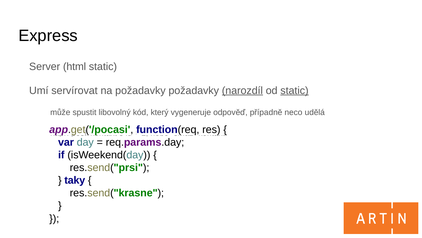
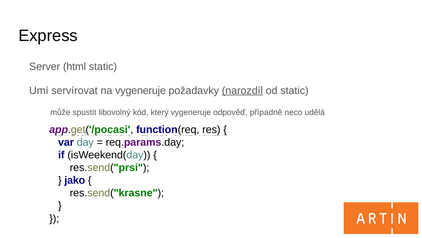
na požadavky: požadavky -> vygeneruje (140, 90)
static underline: present -> none (294, 90)
taky: taky -> jako (75, 180)
